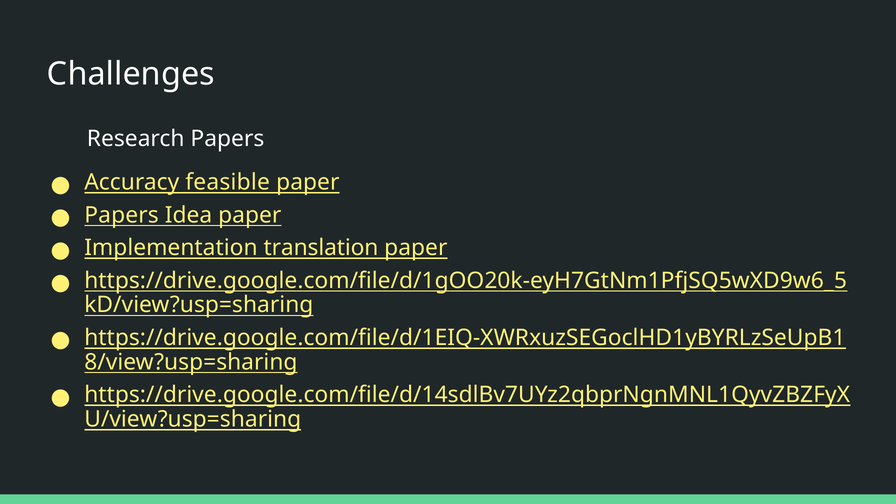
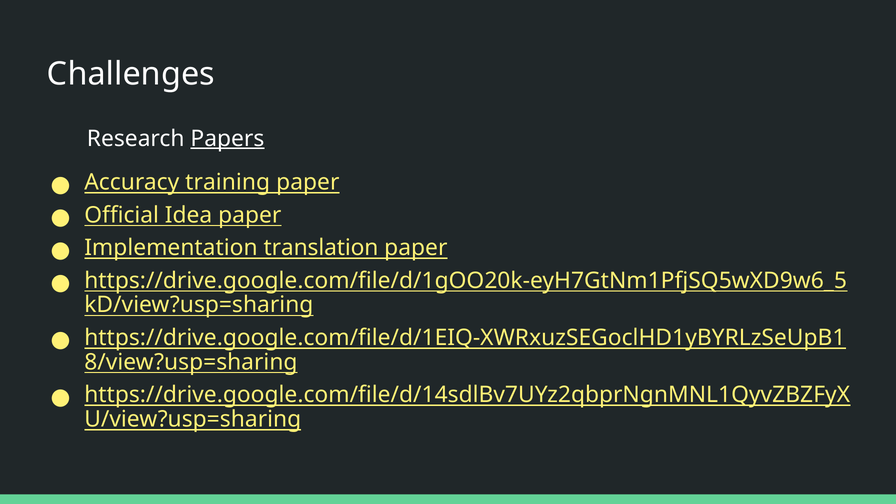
Papers underline: none -> present (227, 138)
feasible: feasible -> training (228, 182)
Papers: Papers -> Official (122, 215)
